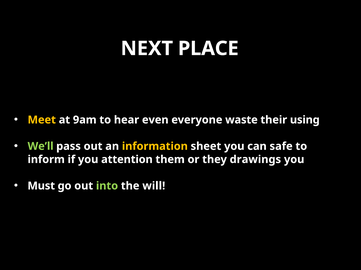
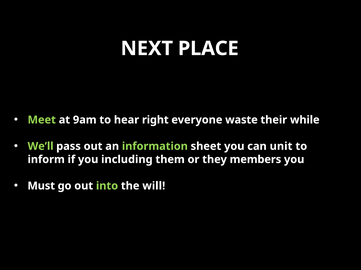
Meet colour: yellow -> light green (42, 120)
even: even -> right (155, 120)
using: using -> while (305, 120)
information colour: yellow -> light green (155, 147)
safe: safe -> unit (281, 147)
attention: attention -> including (127, 160)
drawings: drawings -> members (255, 160)
